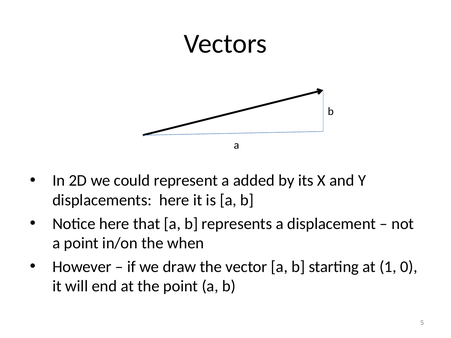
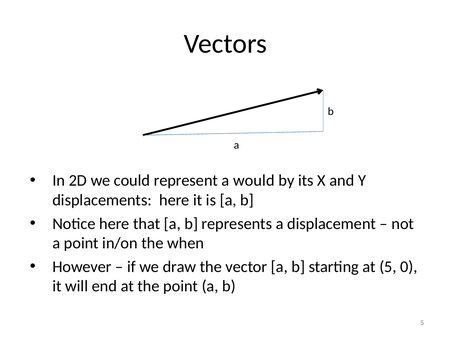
added: added -> would (254, 181)
at 1: 1 -> 5 (388, 267)
